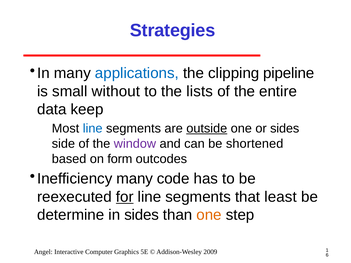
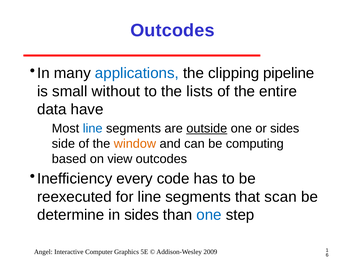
Strategies: Strategies -> Outcodes (172, 31)
keep: keep -> have (87, 110)
window colour: purple -> orange (135, 144)
shortened: shortened -> computing (255, 144)
form: form -> view (120, 159)
Inefficiency many: many -> every (135, 179)
for underline: present -> none (125, 197)
least: least -> scan (281, 197)
one colour: orange -> blue (209, 215)
